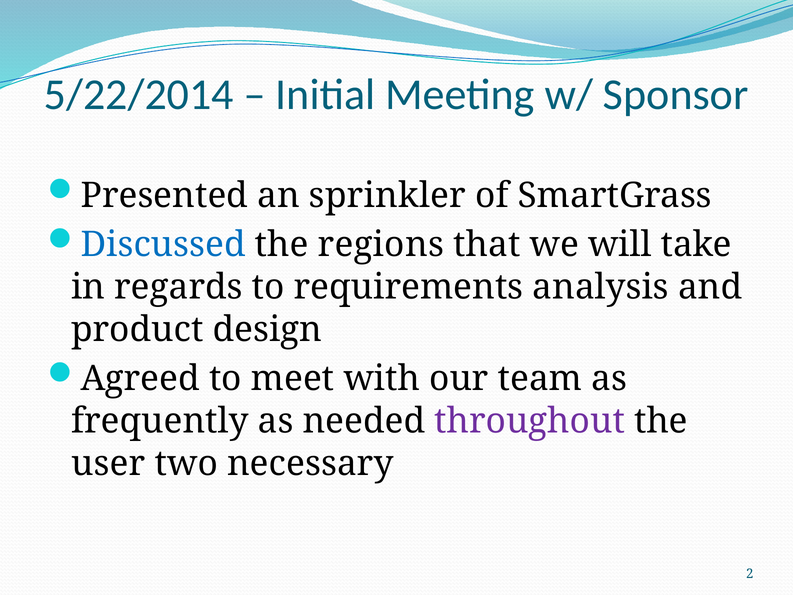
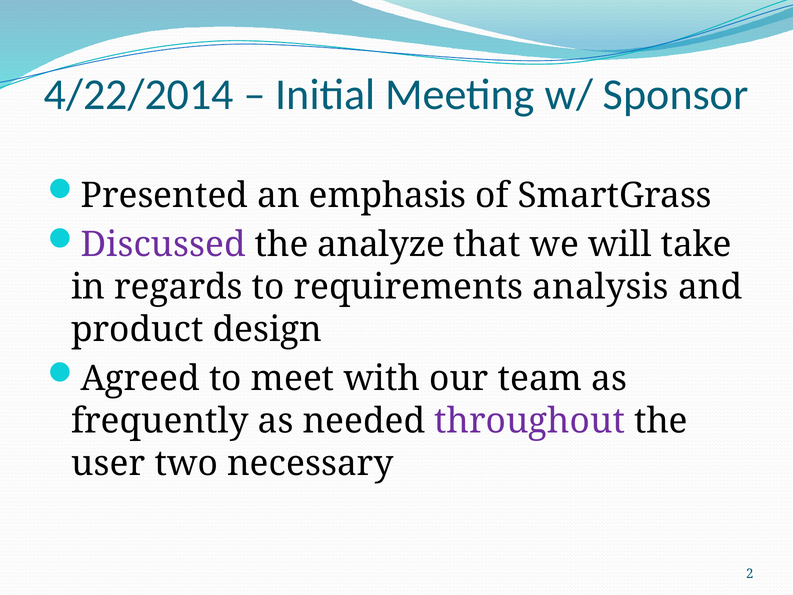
5/22/2014: 5/22/2014 -> 4/22/2014 (139, 94)
sprinkler: sprinkler -> emphasis (388, 195)
Discussed colour: blue -> purple (163, 245)
regions: regions -> analyze (381, 245)
